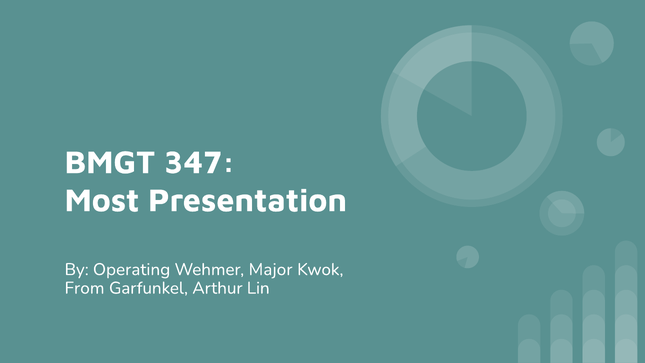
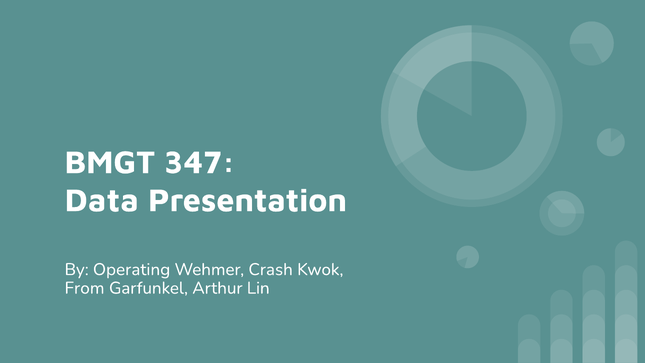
Most: Most -> Data (102, 200)
Major: Major -> Crash (271, 269)
